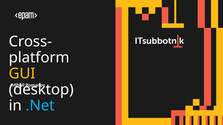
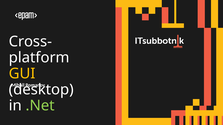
.Net colour: light blue -> light green (40, 106)
